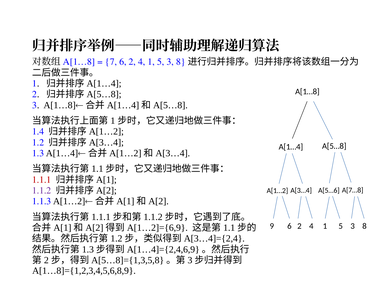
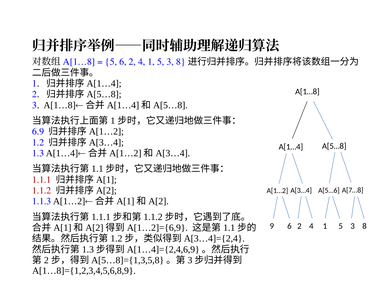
7: 7 -> 5 (111, 62)
1.4: 1.4 -> 6.9 (38, 132)
1.1.2 colour: purple -> red (42, 191)
